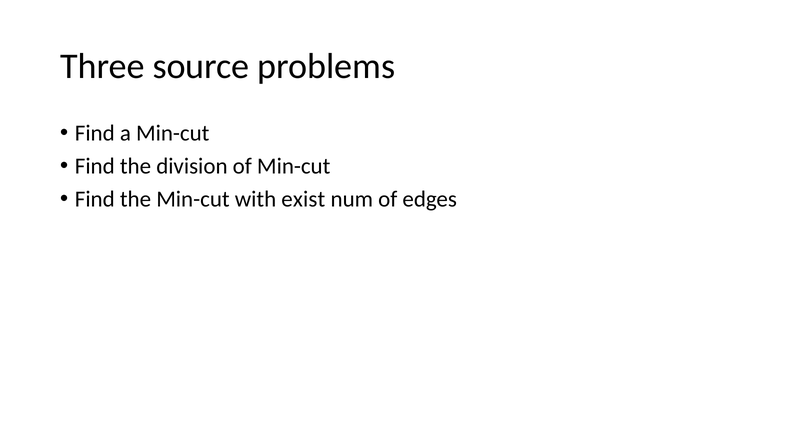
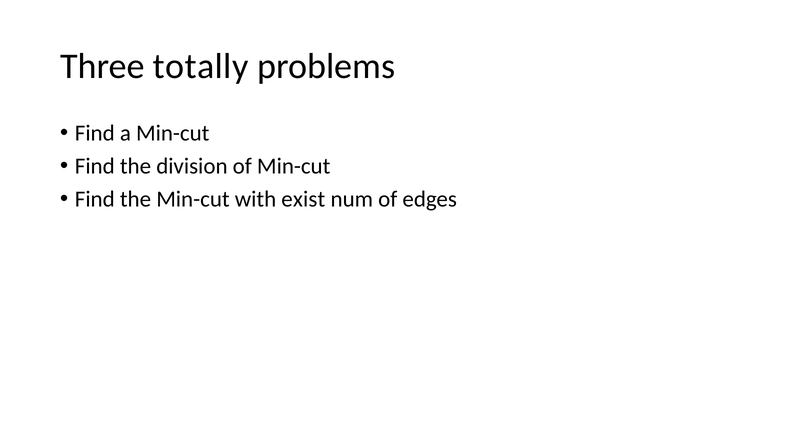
source: source -> totally (201, 66)
